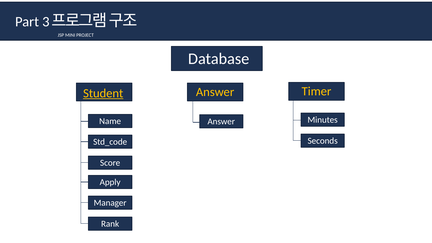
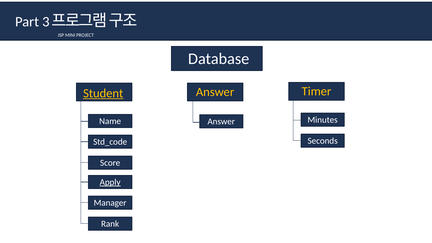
Apply underline: none -> present (110, 182)
